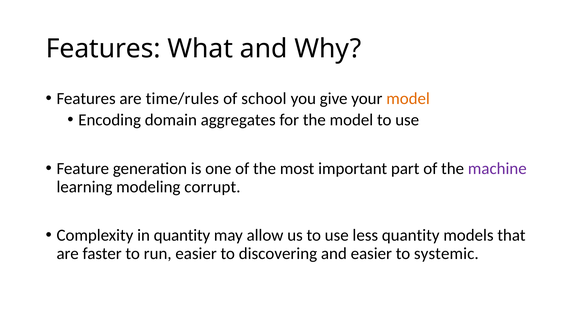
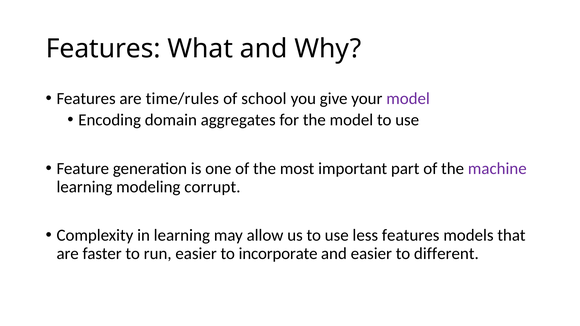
model colour: orange -> purple (408, 99)
in quantity: quantity -> learning (182, 236)
less quantity: quantity -> features (411, 236)
discovering: discovering -> incorporate (278, 254)
systemic: systemic -> different (446, 254)
